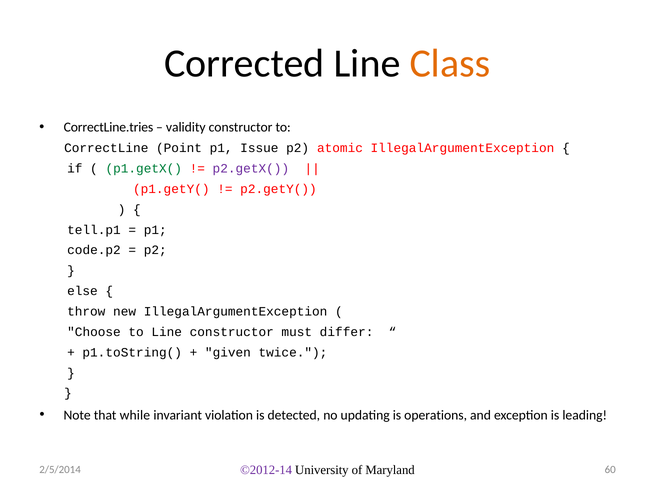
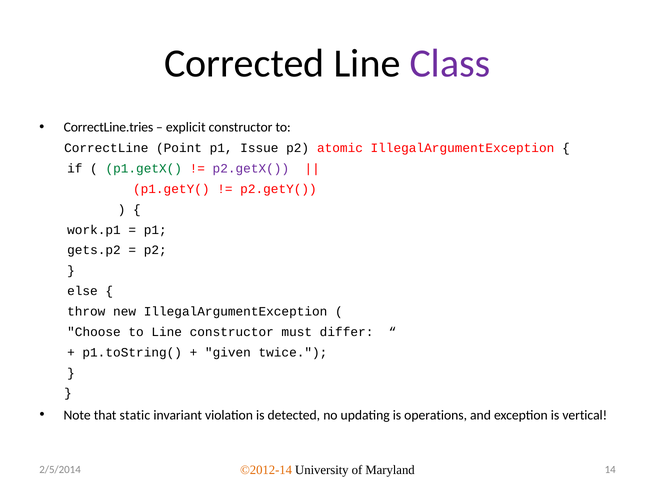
Class colour: orange -> purple (450, 63)
validity: validity -> explicit (186, 127)
tell.p1: tell.p1 -> work.p1 (94, 230)
code.p2: code.p2 -> gets.p2 (94, 250)
while: while -> static (135, 414)
leading: leading -> vertical (585, 414)
©2012-14 colour: purple -> orange (266, 469)
60: 60 -> 14 (610, 469)
